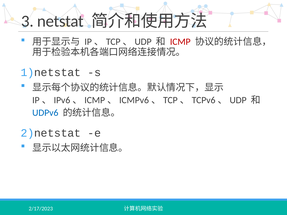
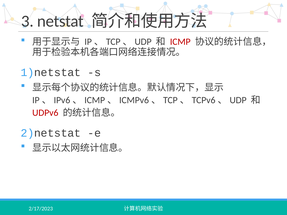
UDPv6 colour: blue -> red (45, 113)
